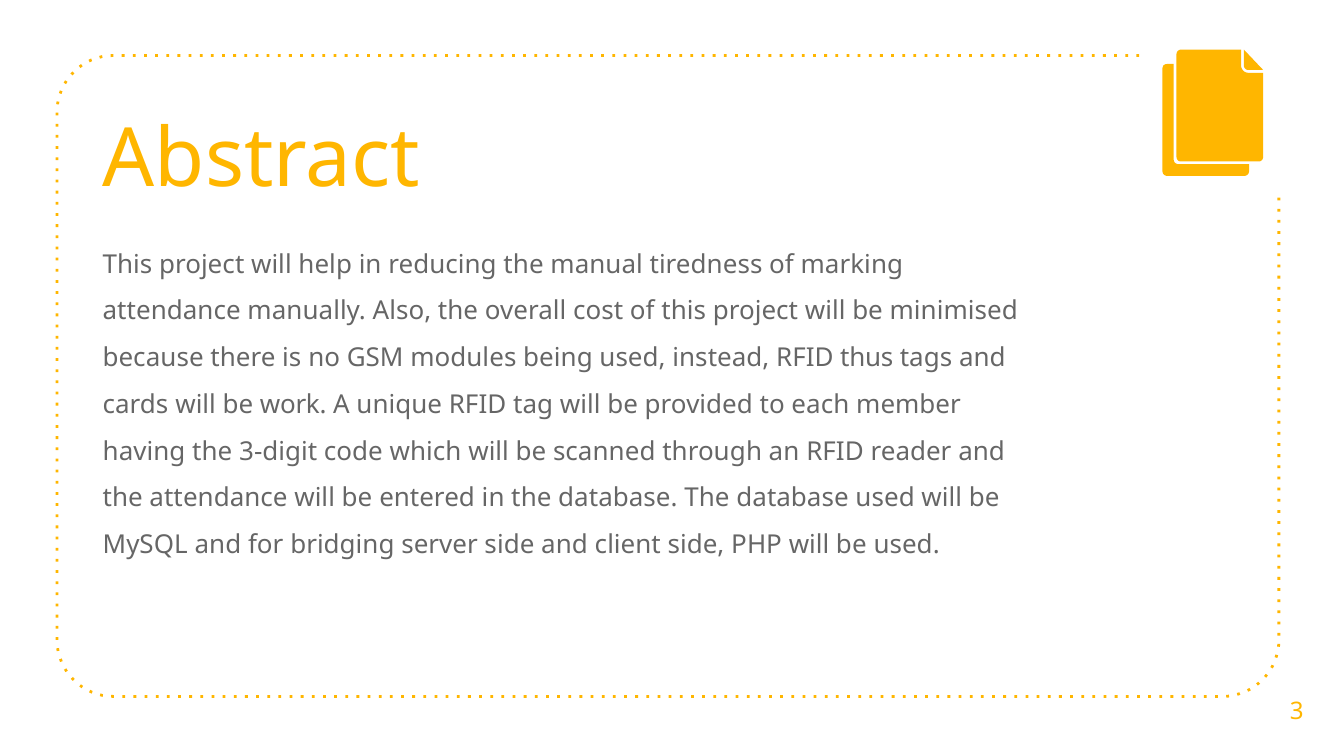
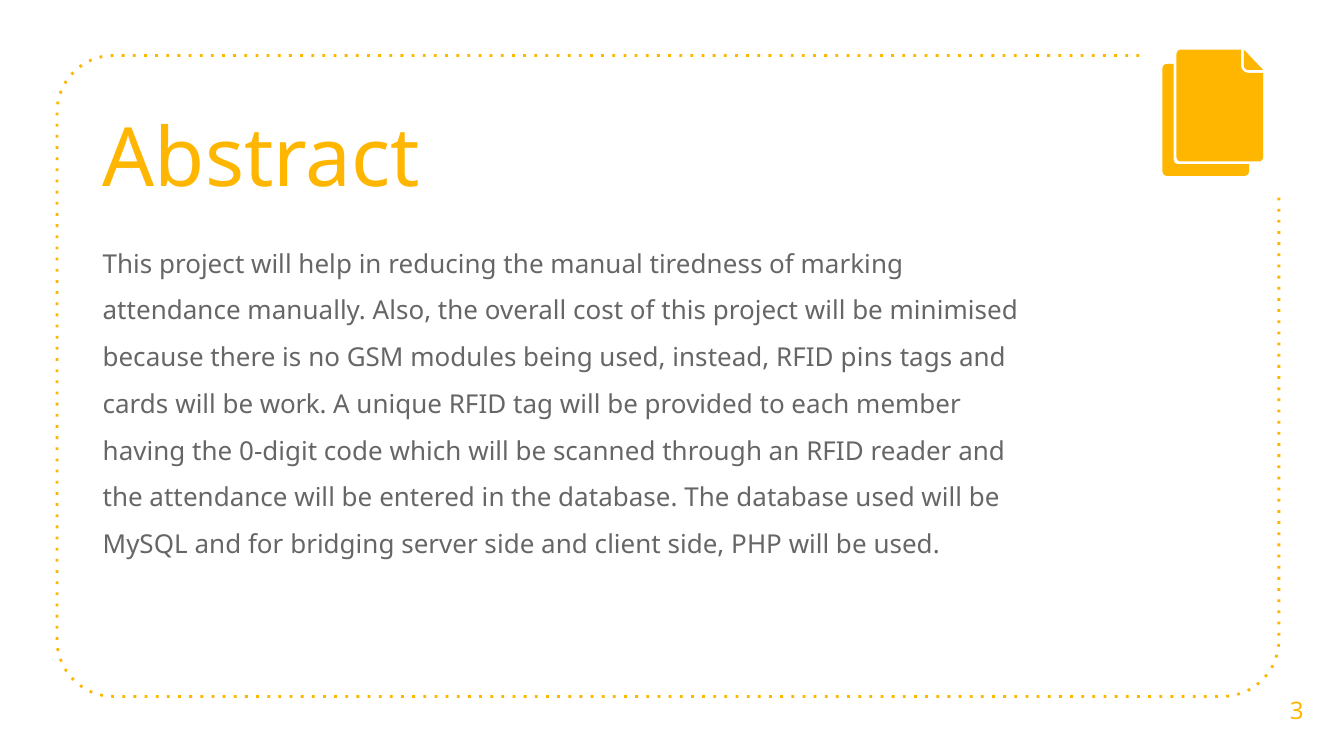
thus: thus -> pins (867, 358)
3-digit: 3-digit -> 0-digit (278, 451)
